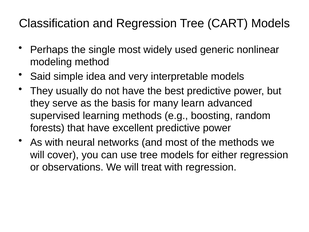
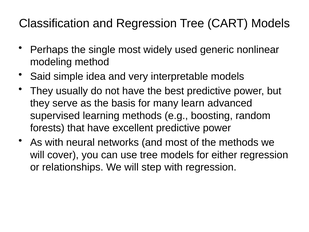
observations: observations -> relationships (73, 167)
treat: treat -> step (151, 167)
